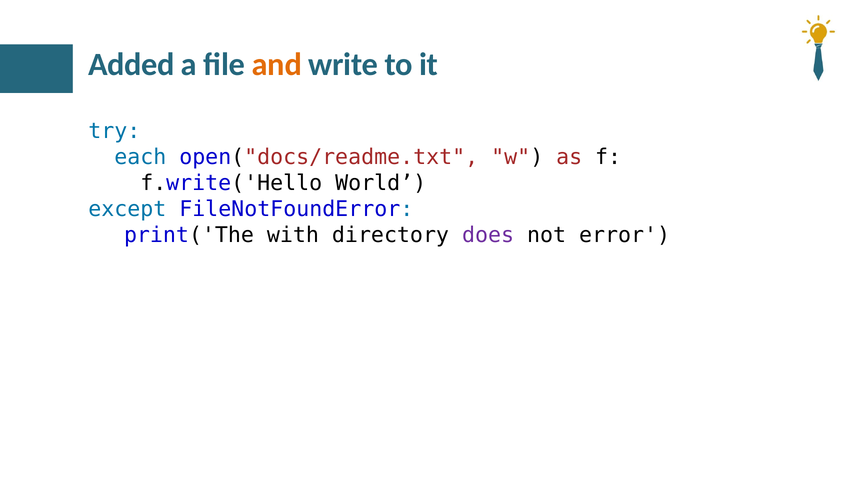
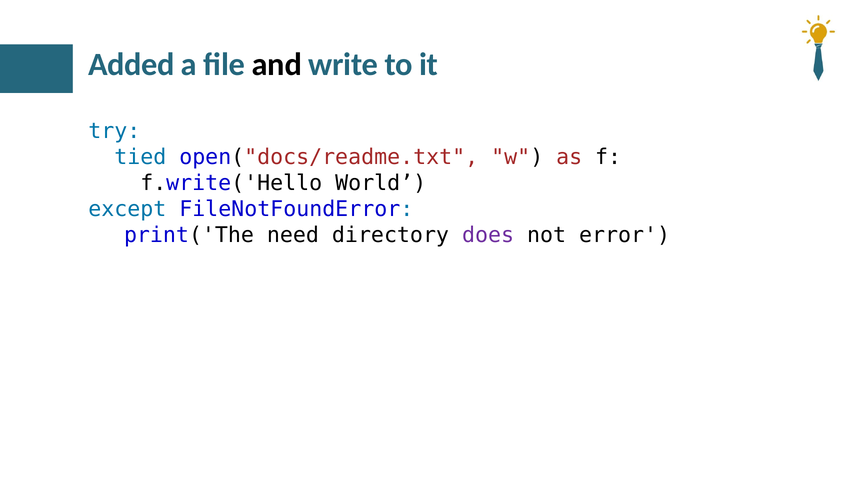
and colour: orange -> black (277, 64)
each: each -> tied (140, 157)
with: with -> need (293, 235)
